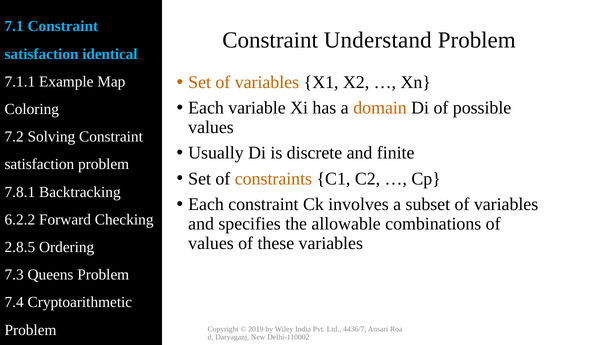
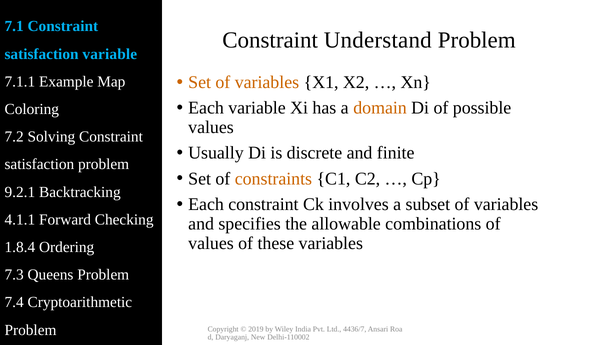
satisfaction identical: identical -> variable (110, 54)
7.8.1: 7.8.1 -> 9.2.1 (20, 192)
6.2.2: 6.2.2 -> 4.1.1 (20, 219)
2.8.5: 2.8.5 -> 1.8.4 (20, 247)
